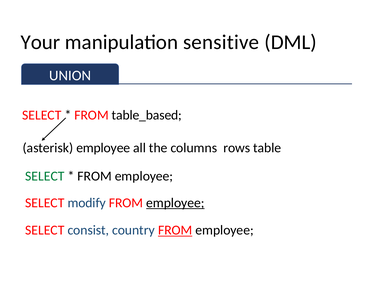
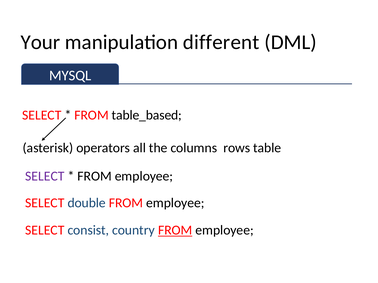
sensitive: sensitive -> different (221, 42)
UNION: UNION -> MYSQL (70, 76)
asterisk employee: employee -> operators (103, 148)
SELECT colour: green -> purple (45, 176)
modify: modify -> double (87, 203)
employee underline: present -> none (175, 203)
